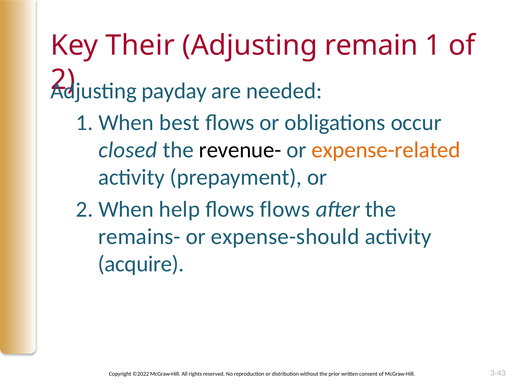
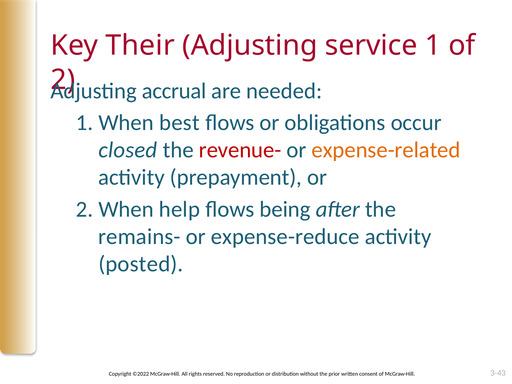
remain: remain -> service (371, 46)
payday: payday -> accrual (174, 91)
revenue- colour: black -> red (240, 150)
flows flows: flows -> being (285, 209)
expense-should: expense-should -> expense-reduce (285, 237)
acquire: acquire -> posted (141, 264)
